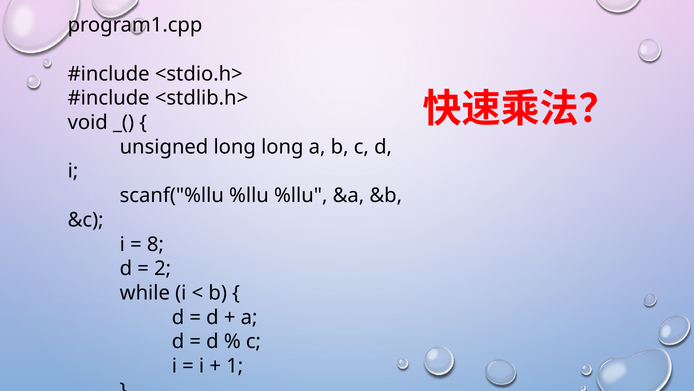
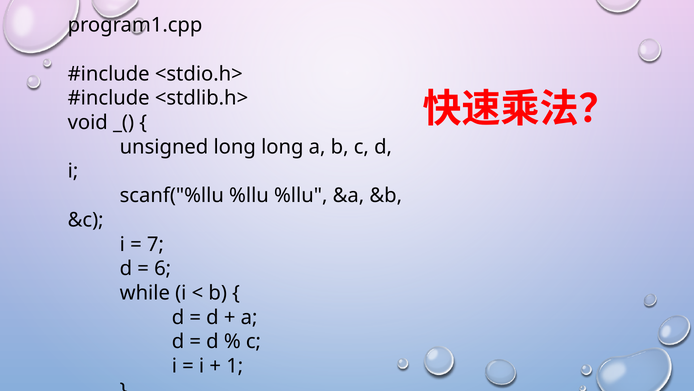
8: 8 -> 7 (155, 244)
2: 2 -> 6 (163, 268)
